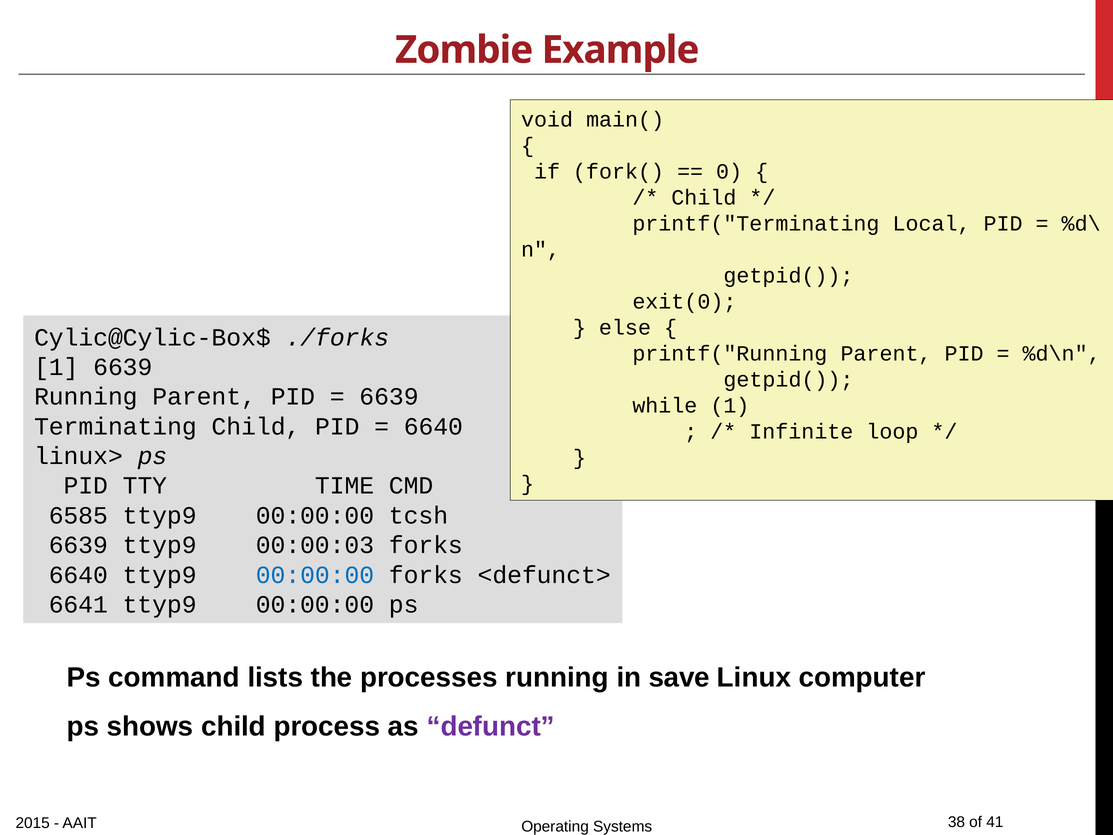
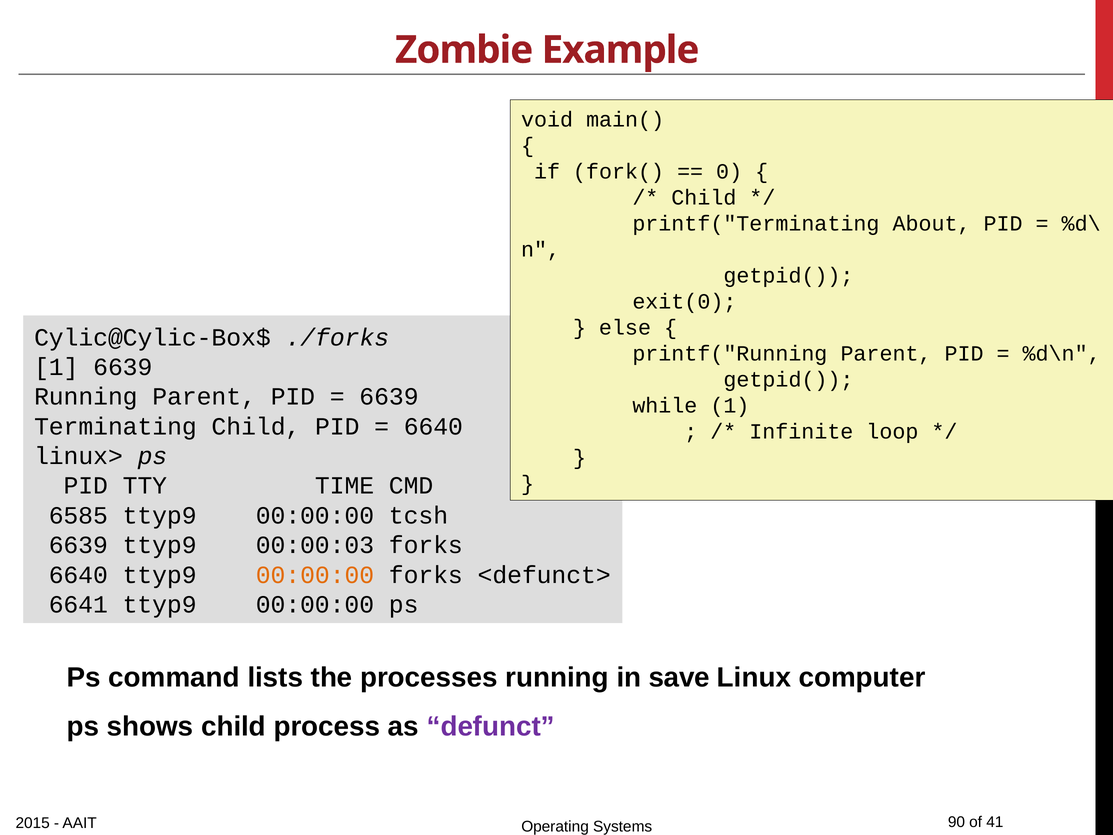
Local: Local -> About (932, 223)
00:00:00 colour: blue -> orange (315, 575)
38: 38 -> 90 (956, 822)
